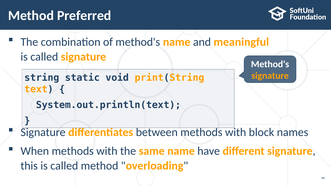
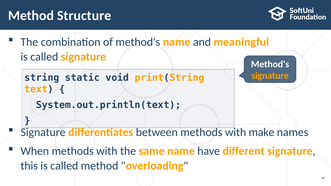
Preferred: Preferred -> Structure (84, 16)
block: block -> make (262, 132)
